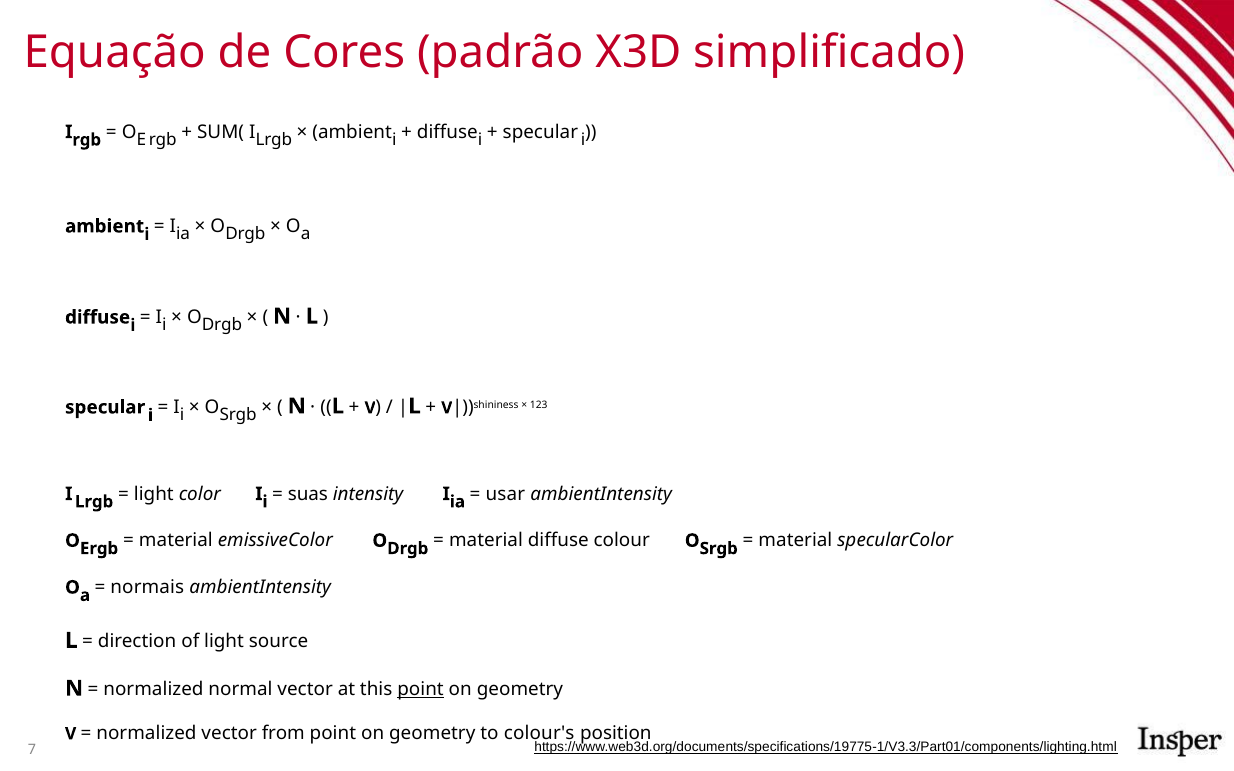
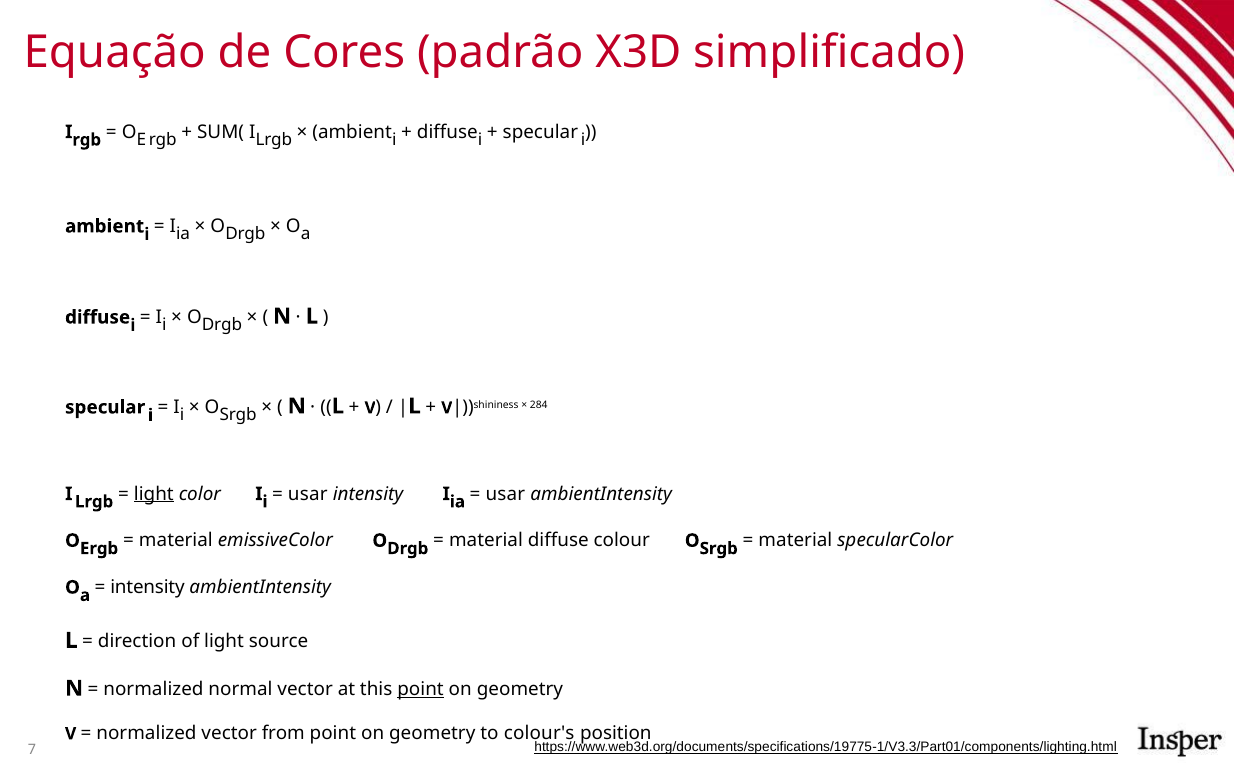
123: 123 -> 284 (539, 405)
light underline: none -> present (154, 494)
suas: suas -> usar (308, 494)
normais: normais -> intensity (148, 588)
